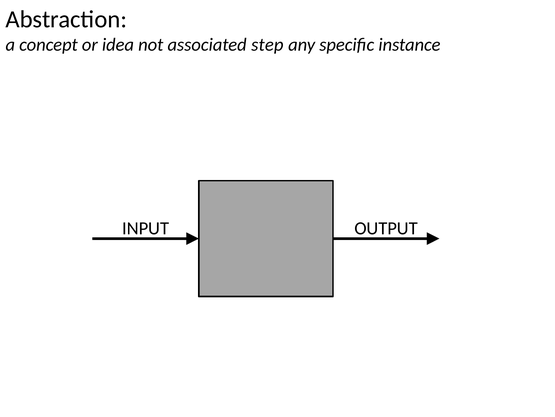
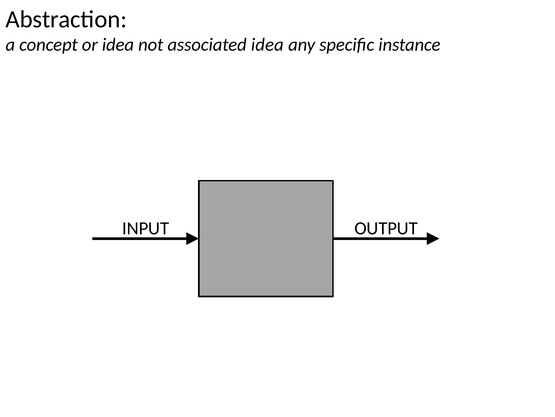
associated step: step -> idea (267, 45)
